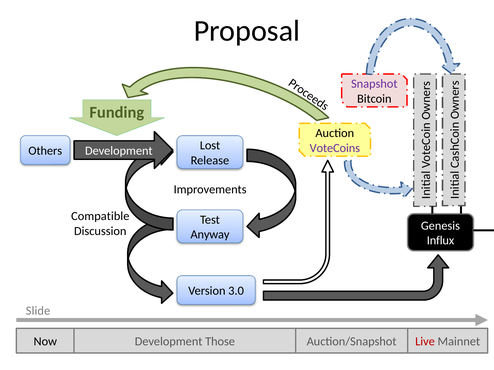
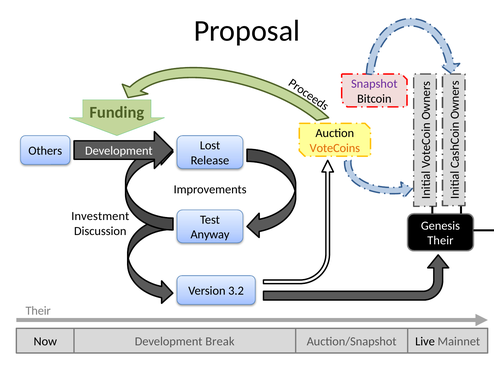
VoteCoins colour: purple -> orange (335, 148)
Compatible: Compatible -> Investment (100, 217)
Influx: Influx -> Their (440, 241)
3.0: 3.0 -> 3.2 (236, 291)
Slide: Slide -> Their (38, 311)
Those: Those -> Break (220, 342)
Live colour: red -> black (425, 342)
